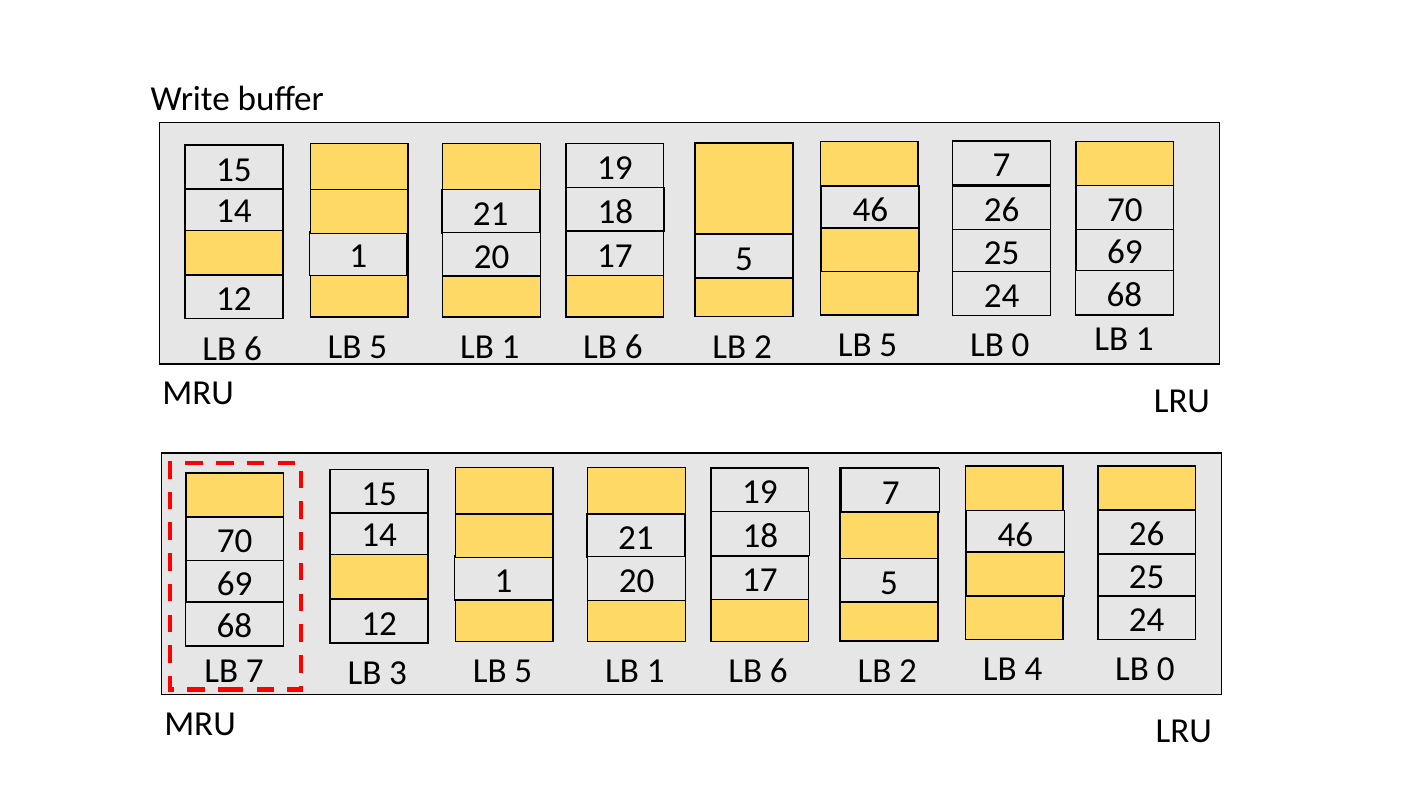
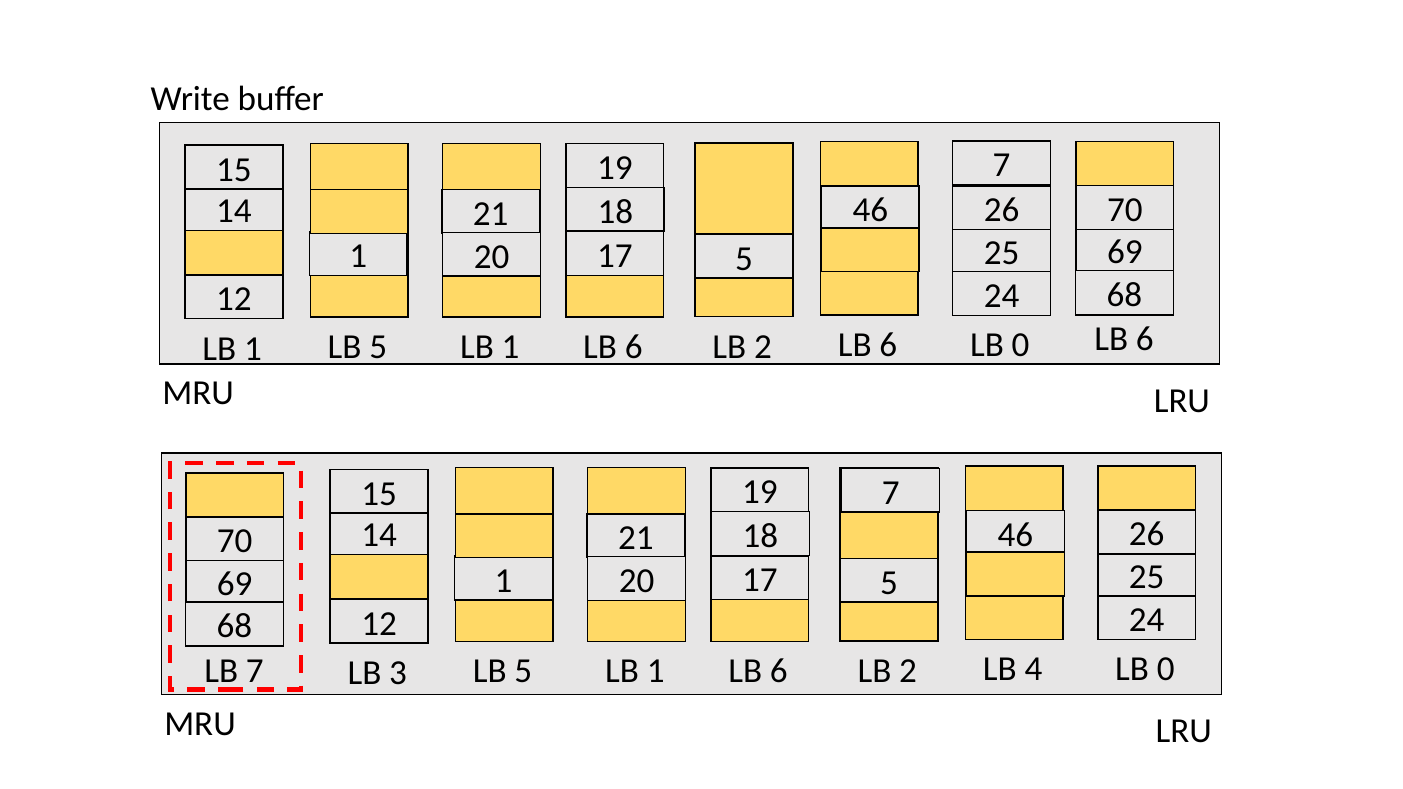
1: 1 -> 6 (1145, 339)
2 LB 5: 5 -> 6 (888, 345)
6: 6 -> 1 (253, 349)
